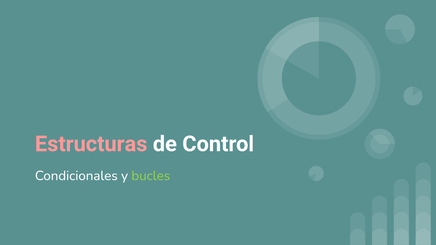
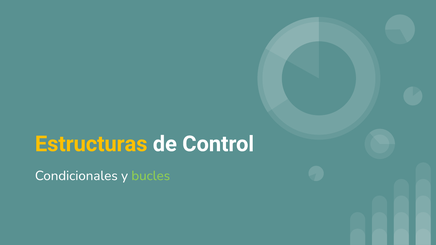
Estructuras colour: pink -> yellow (91, 144)
